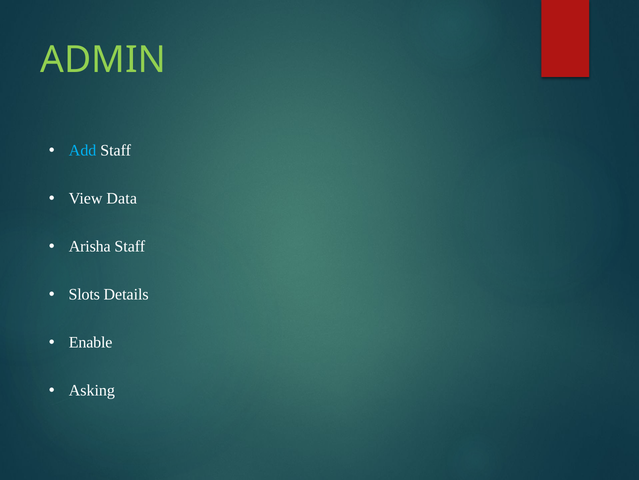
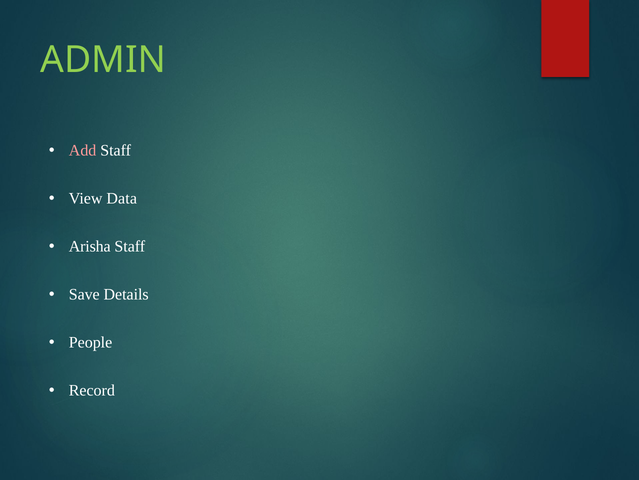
Add colour: light blue -> pink (83, 150)
Slots: Slots -> Save (84, 294)
Enable: Enable -> People (91, 342)
Asking: Asking -> Record (92, 390)
